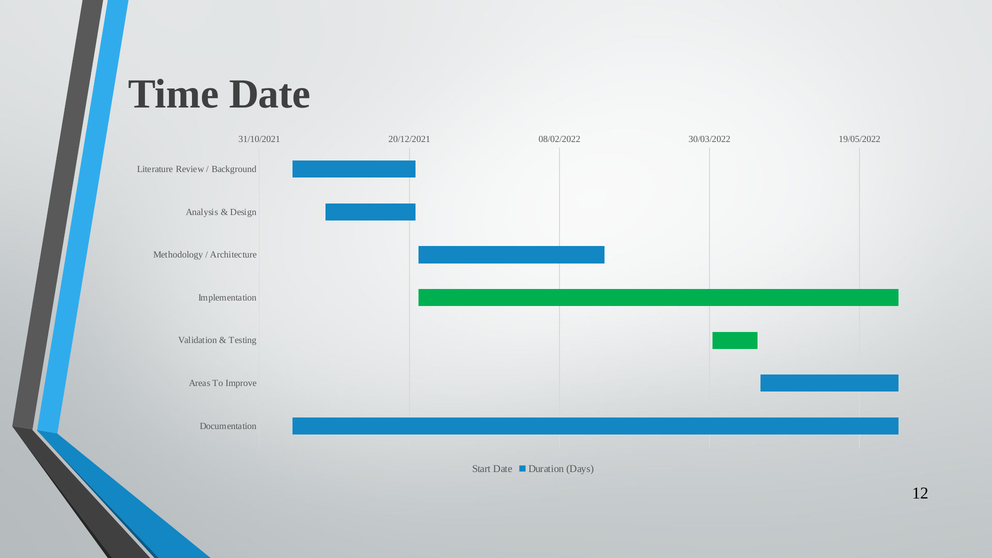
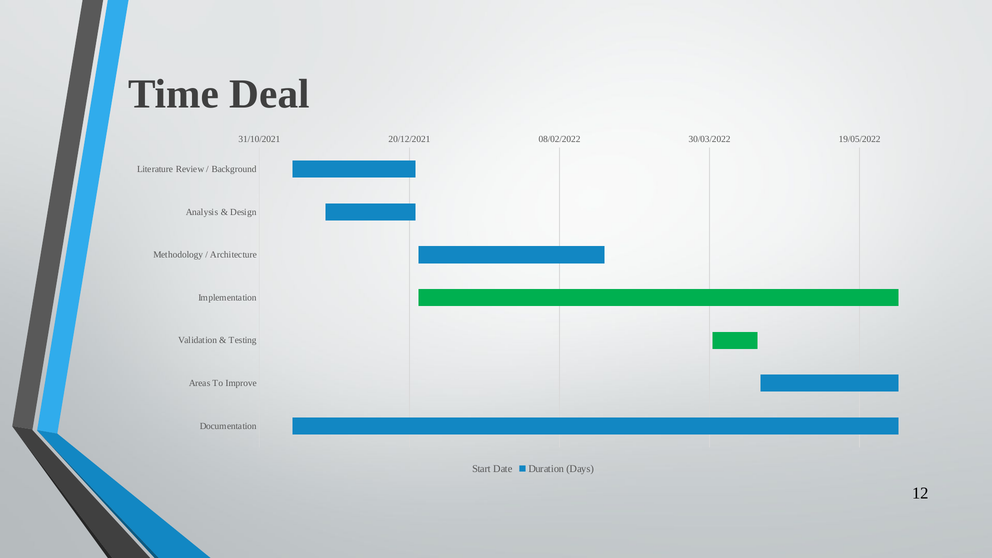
Time Date: Date -> Deal (270, 94)
